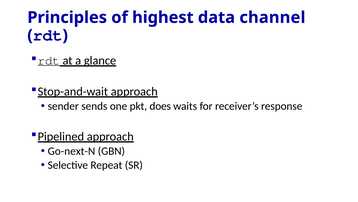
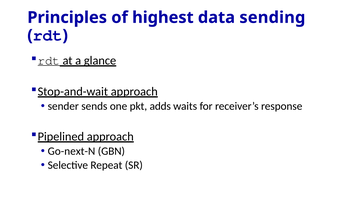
channel: channel -> sending (272, 17)
does: does -> adds (160, 106)
